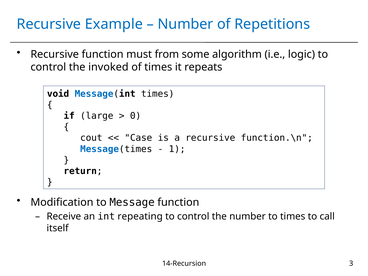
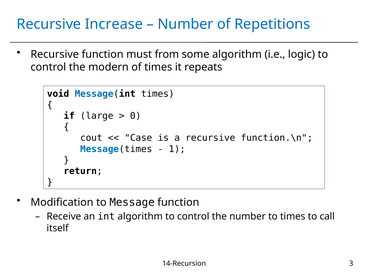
Example: Example -> Increase (114, 24)
invoked: invoked -> modern (108, 67)
int repeating: repeating -> algorithm (140, 217)
